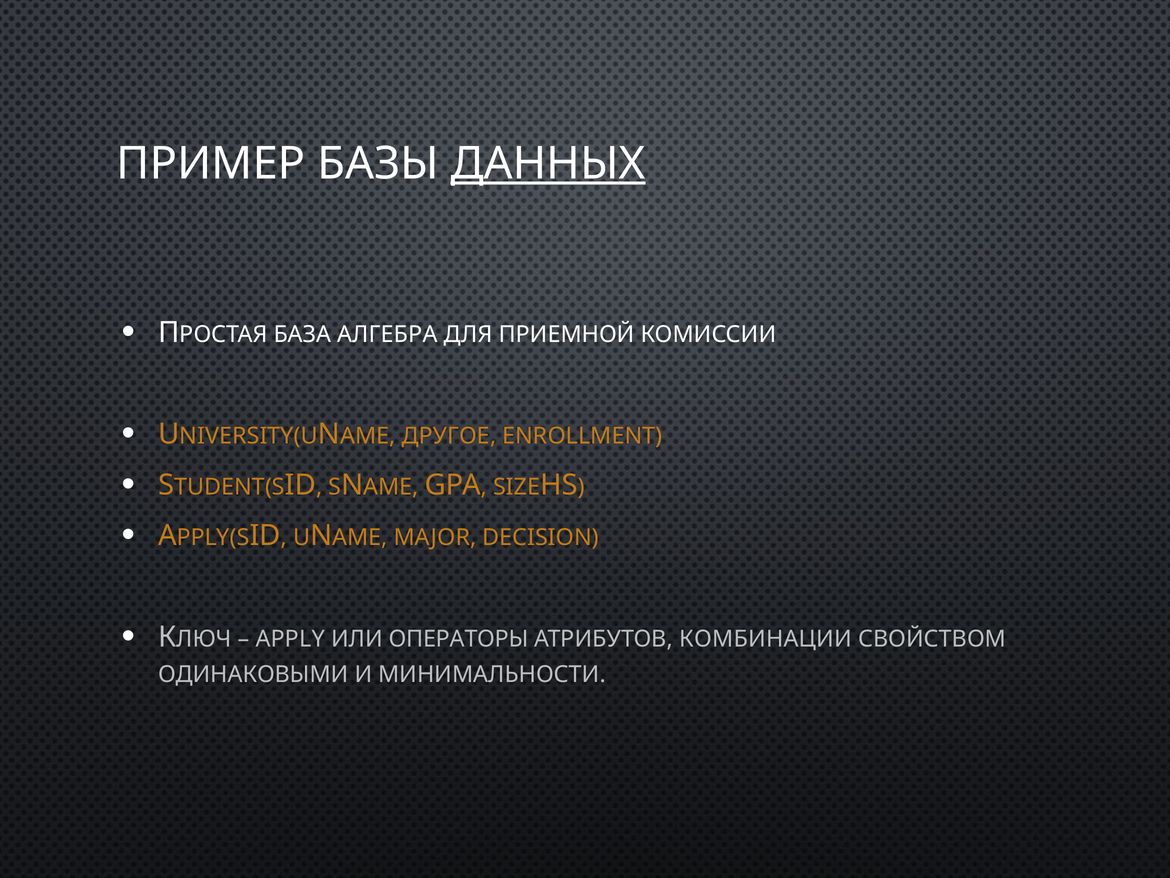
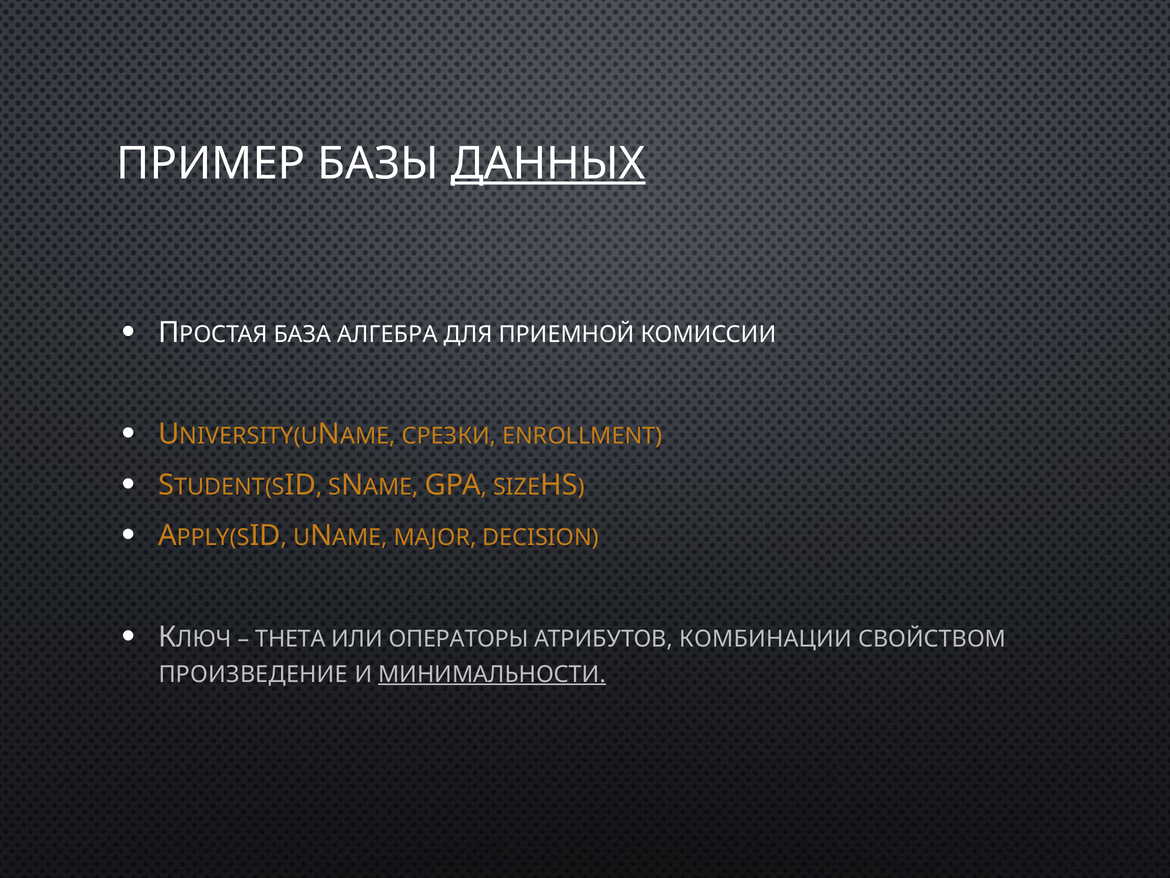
ДРУГОЕ: ДРУГОЕ -> СРЕЗКИ (449, 436)
APPLY: APPLY -> THETA (290, 639)
ОДИНАКОВЫМИ: ОДИНАКОВЫМИ -> ПРОИЗВЕДЕНИЕ (253, 674)
МИНИМАЛЬНОСТИ underline: none -> present (492, 674)
